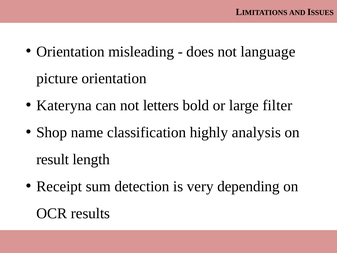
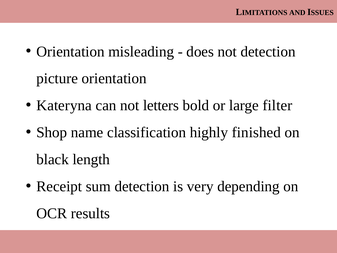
not language: language -> detection (268, 52)
analysis: analysis -> finished (256, 132)
result: result -> black (53, 159)
